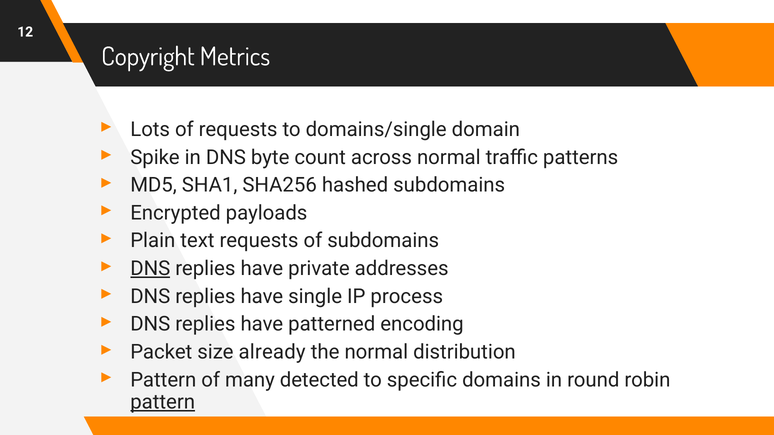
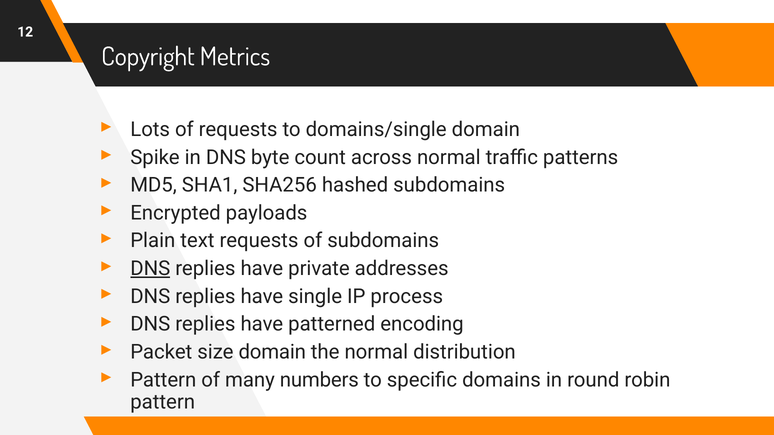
size already: already -> domain (272, 352)
detected: detected -> numbers (319, 380)
pattern underline: present -> none (163, 402)
